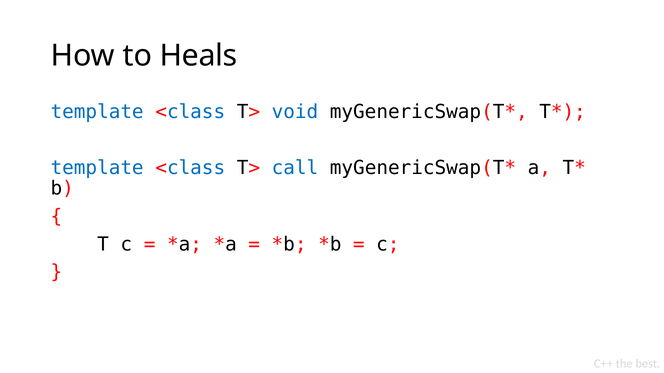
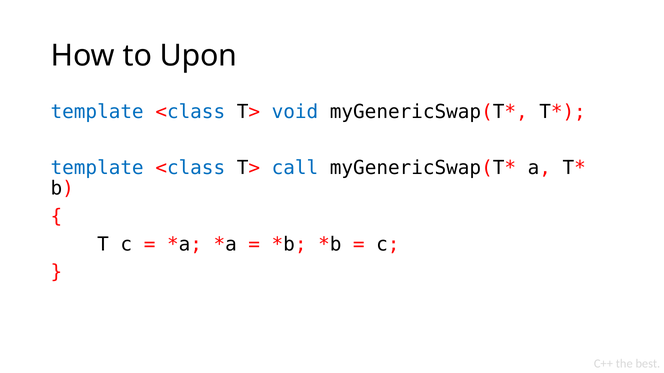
Heals: Heals -> Upon (199, 56)
